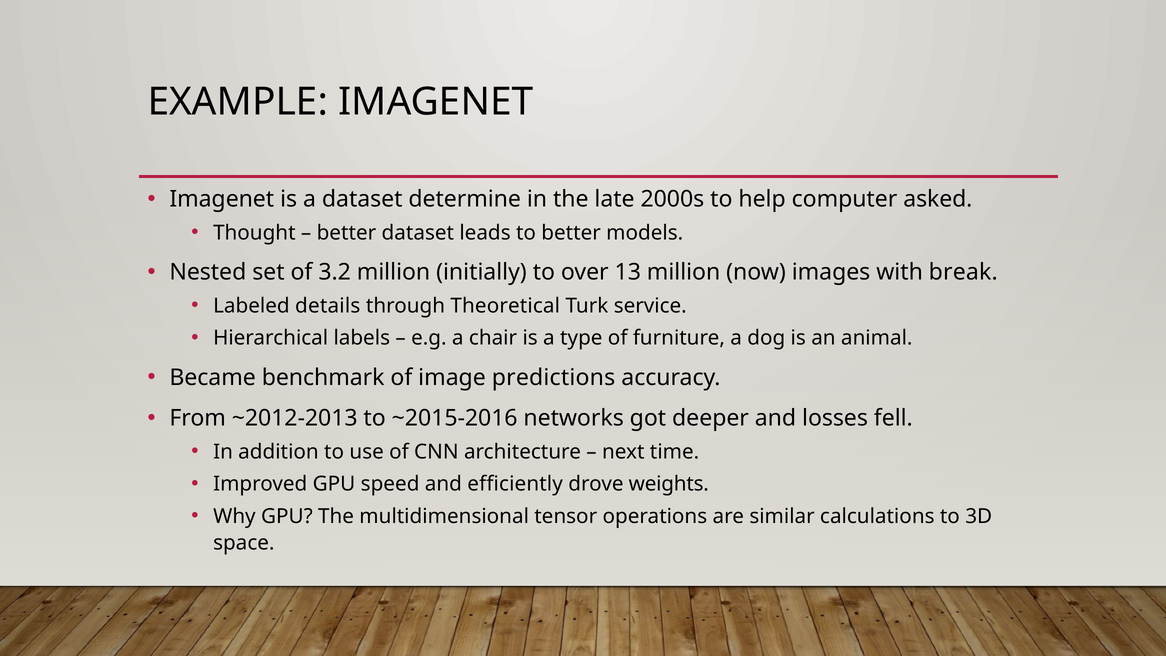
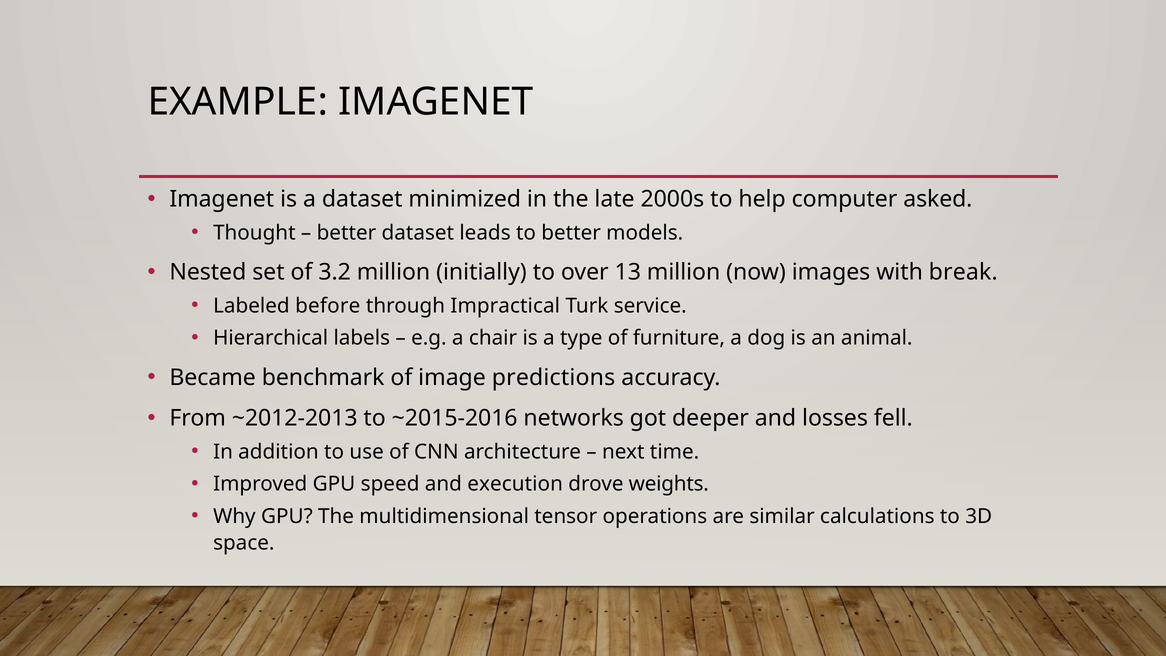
determine: determine -> minimized (465, 199)
details: details -> before (328, 306)
Theoretical: Theoretical -> Impractical (505, 306)
efficiently: efficiently -> execution (515, 484)
